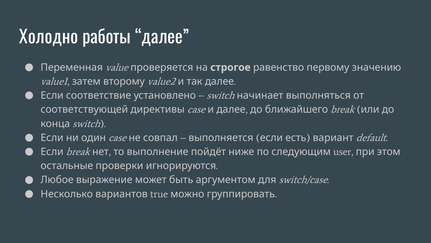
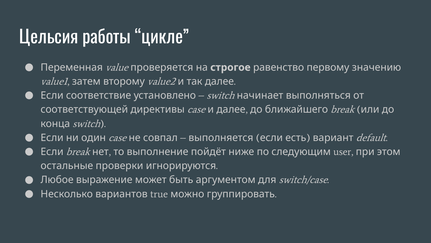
Холодно: Холодно -> Цельсия (49, 37)
работы далее: далее -> цикле (162, 37)
